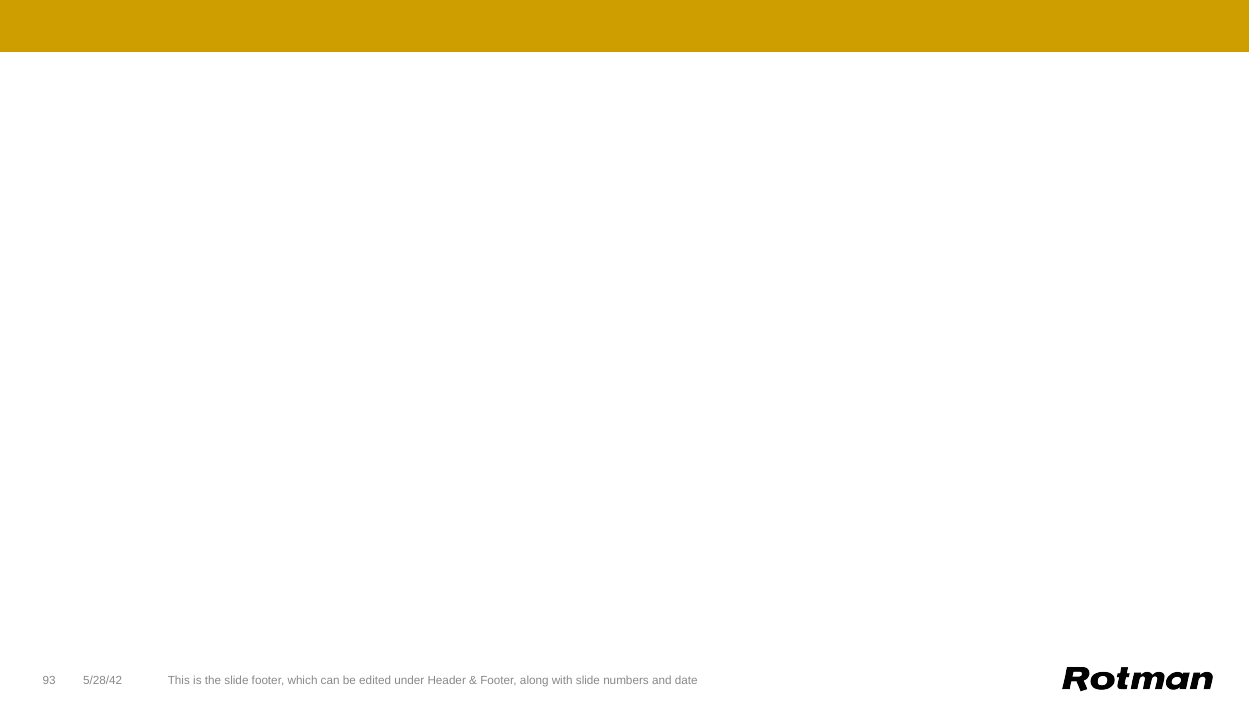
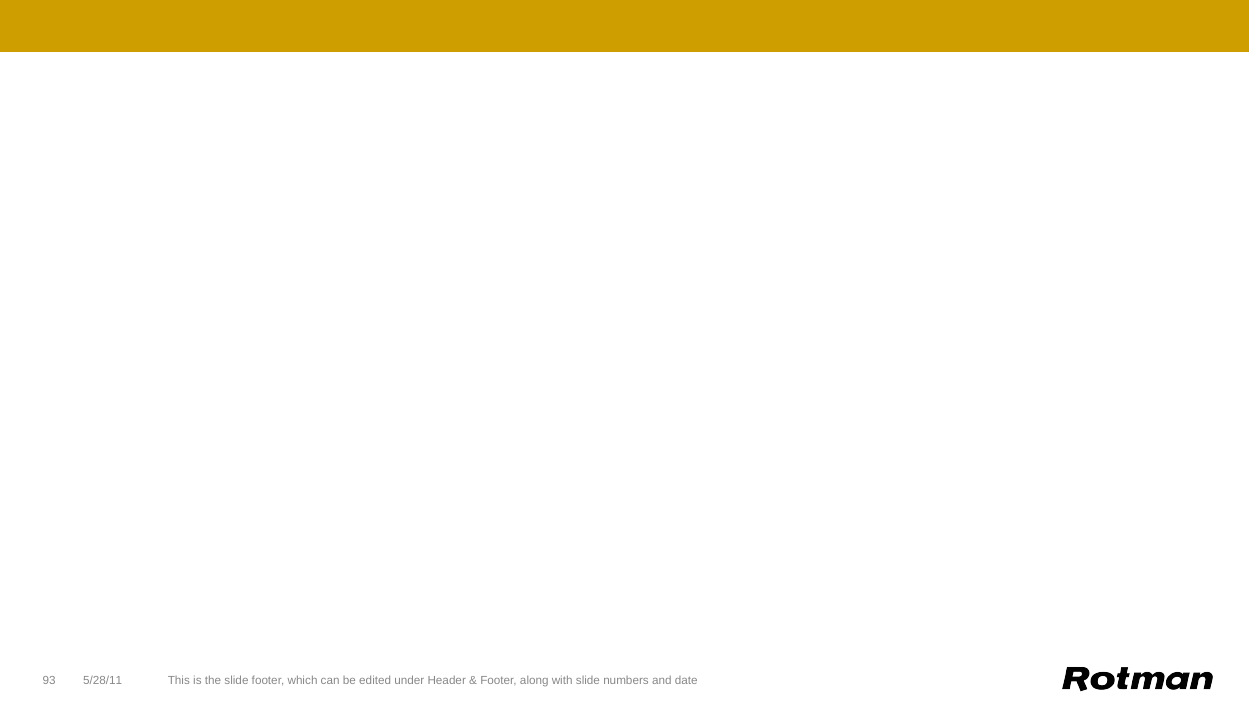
5/28/42: 5/28/42 -> 5/28/11 (103, 680)
